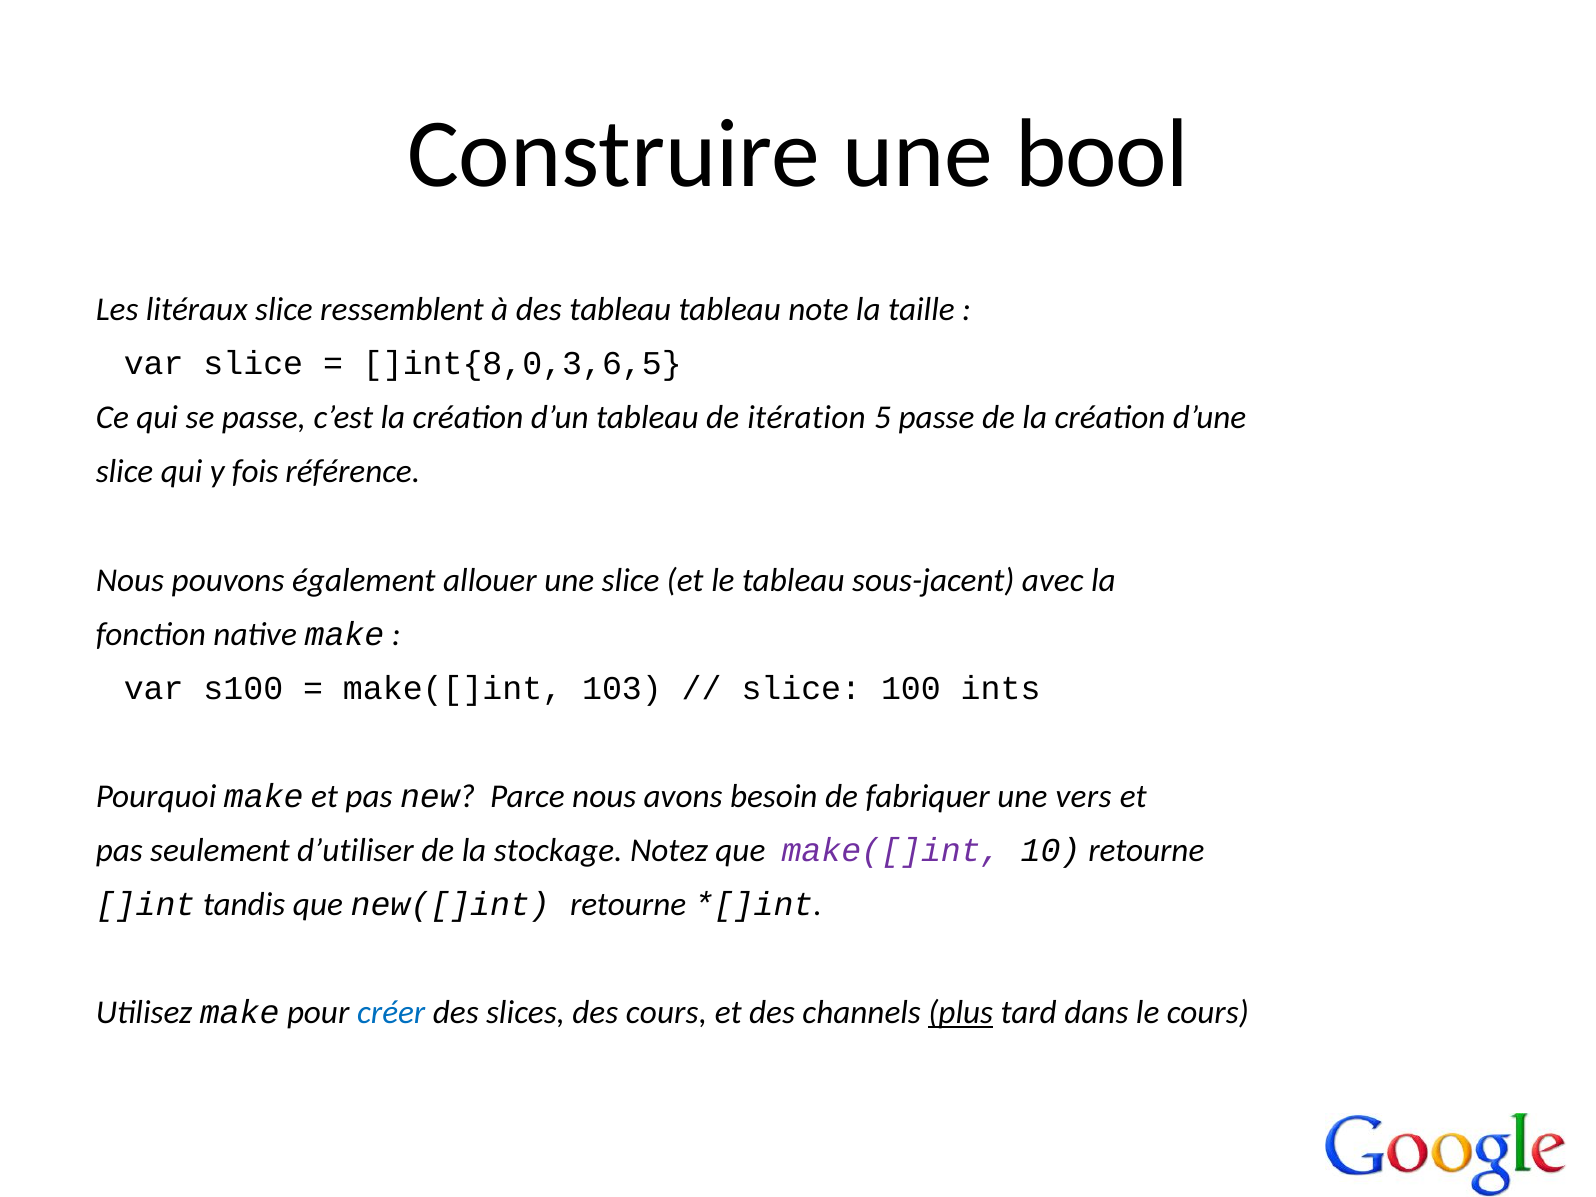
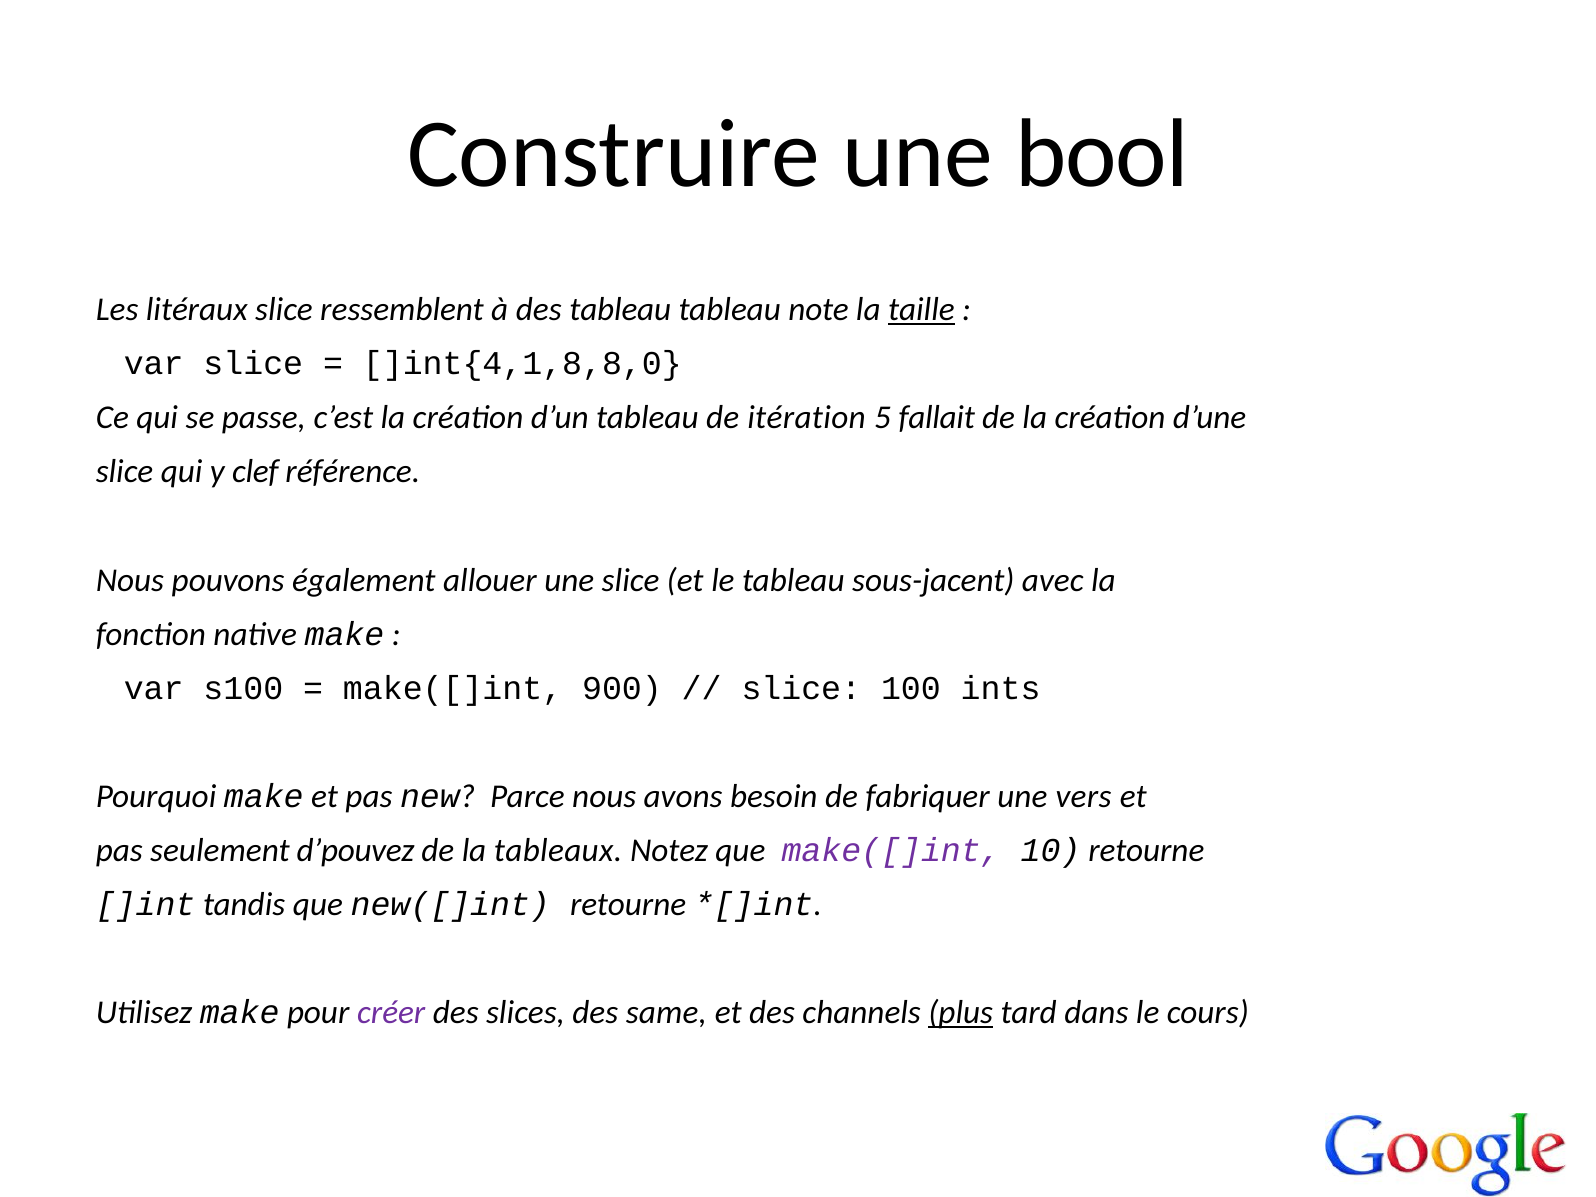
taille underline: none -> present (921, 310)
]int{8,0,3,6,5: ]int{8,0,3,6,5 -> ]int{4,1,8,8,0 (522, 364)
5 passe: passe -> fallait (937, 418)
fois: fois -> clef (255, 472)
103: 103 -> 900 (622, 688)
d’utiliser: d’utiliser -> d’pouvez (356, 851)
stockage: stockage -> tableaux (558, 851)
créer colour: blue -> purple (391, 1013)
des cours: cours -> same (666, 1013)
